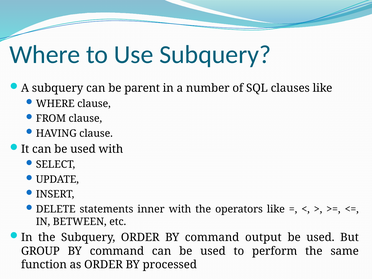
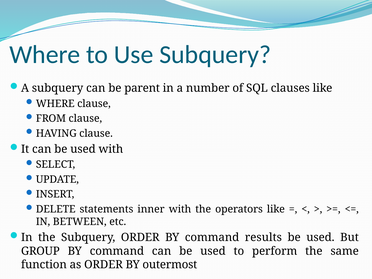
output: output -> results (263, 237)
processed: processed -> outermost (170, 265)
